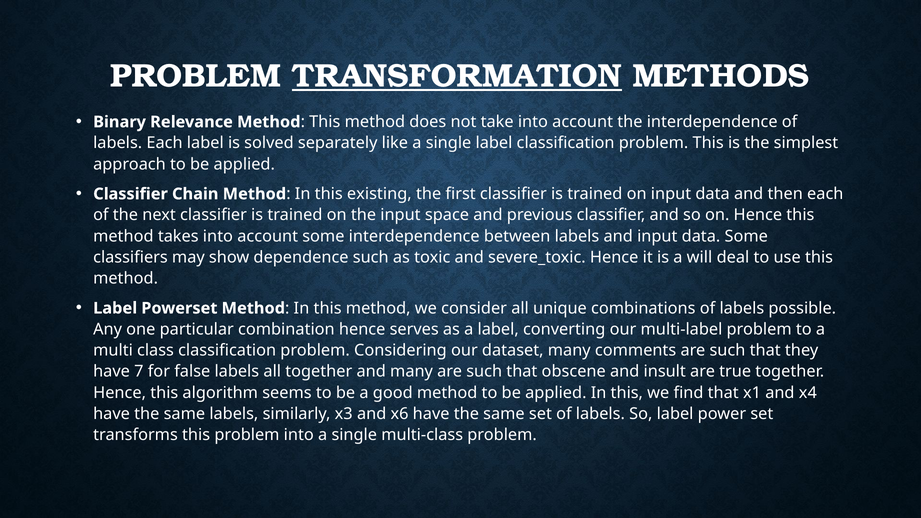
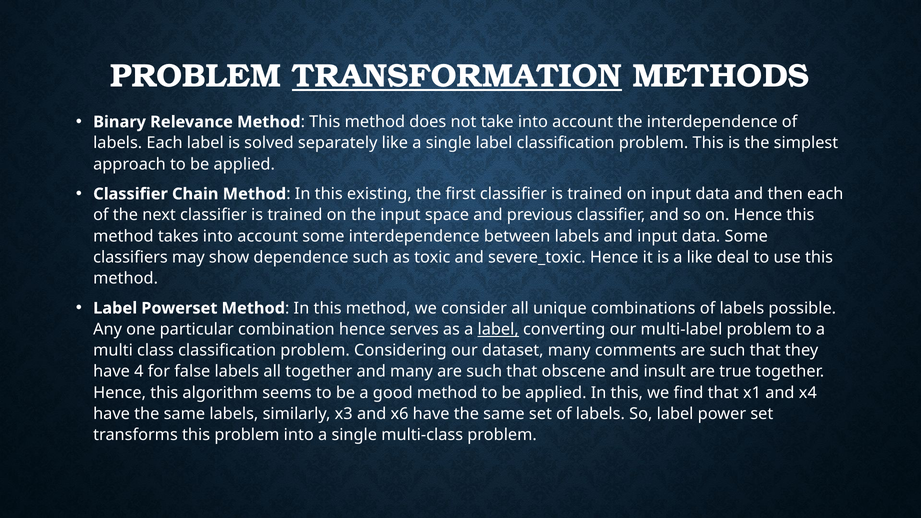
a will: will -> like (700, 257)
label underline: none -> present (498, 329)
7: 7 -> 4 (139, 372)
